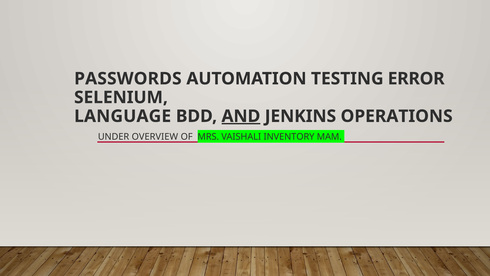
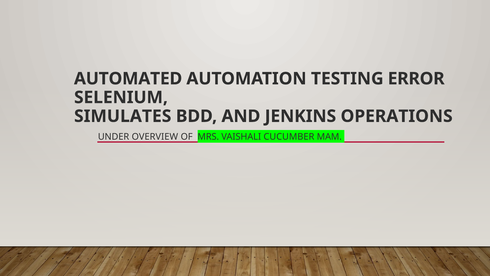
PASSWORDS: PASSWORDS -> AUTOMATED (128, 79)
LANGUAGE: LANGUAGE -> SIMULATES (123, 116)
AND underline: present -> none (241, 116)
INVENTORY: INVENTORY -> CUCUMBER (289, 137)
